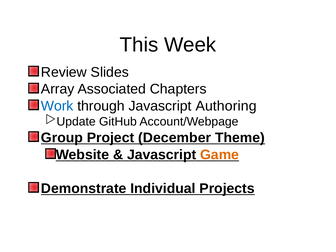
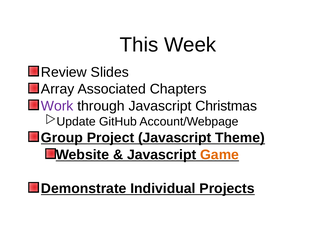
Work colour: blue -> purple (57, 106)
Authoring: Authoring -> Christmas (226, 106)
Project December: December -> Javascript (175, 138)
